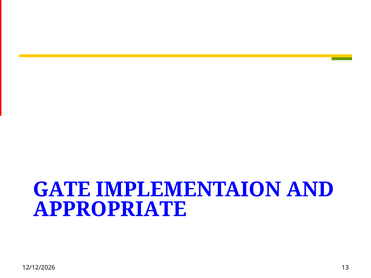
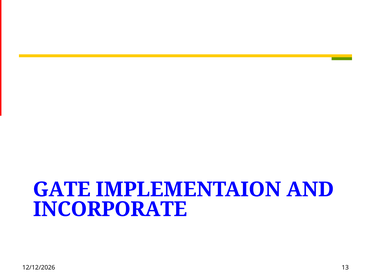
APPROPRIATE: APPROPRIATE -> INCORPORATE (110, 209)
